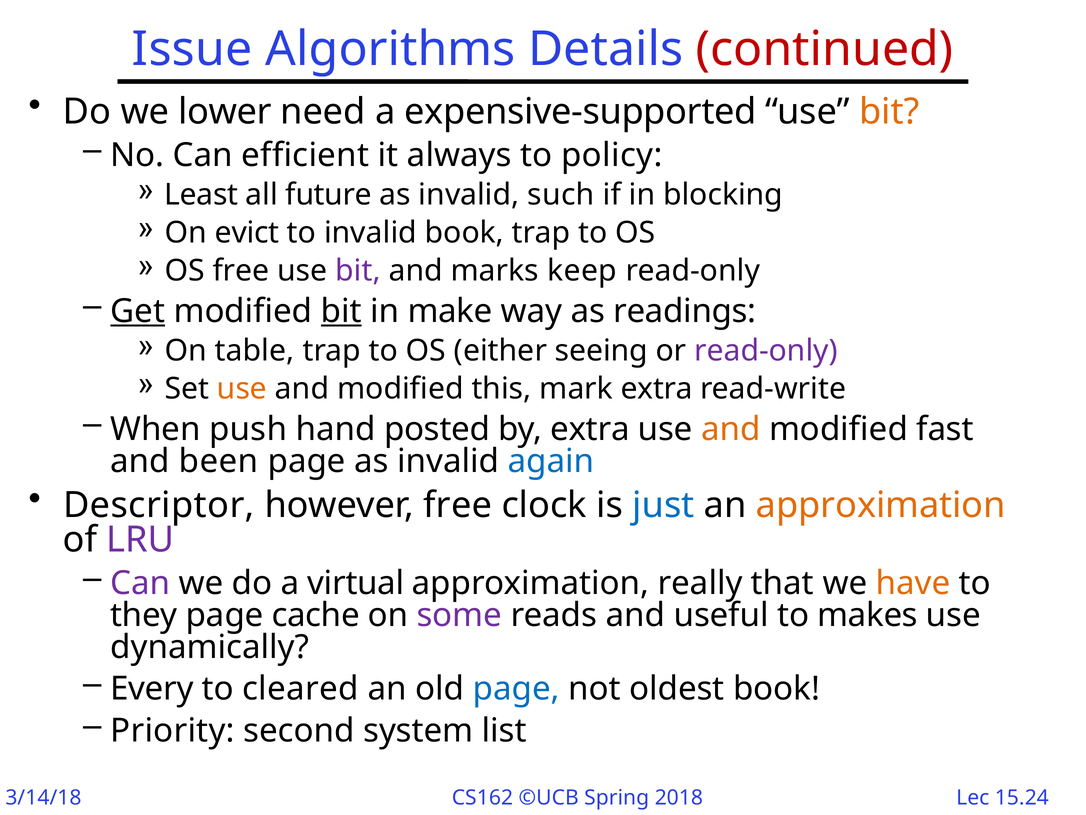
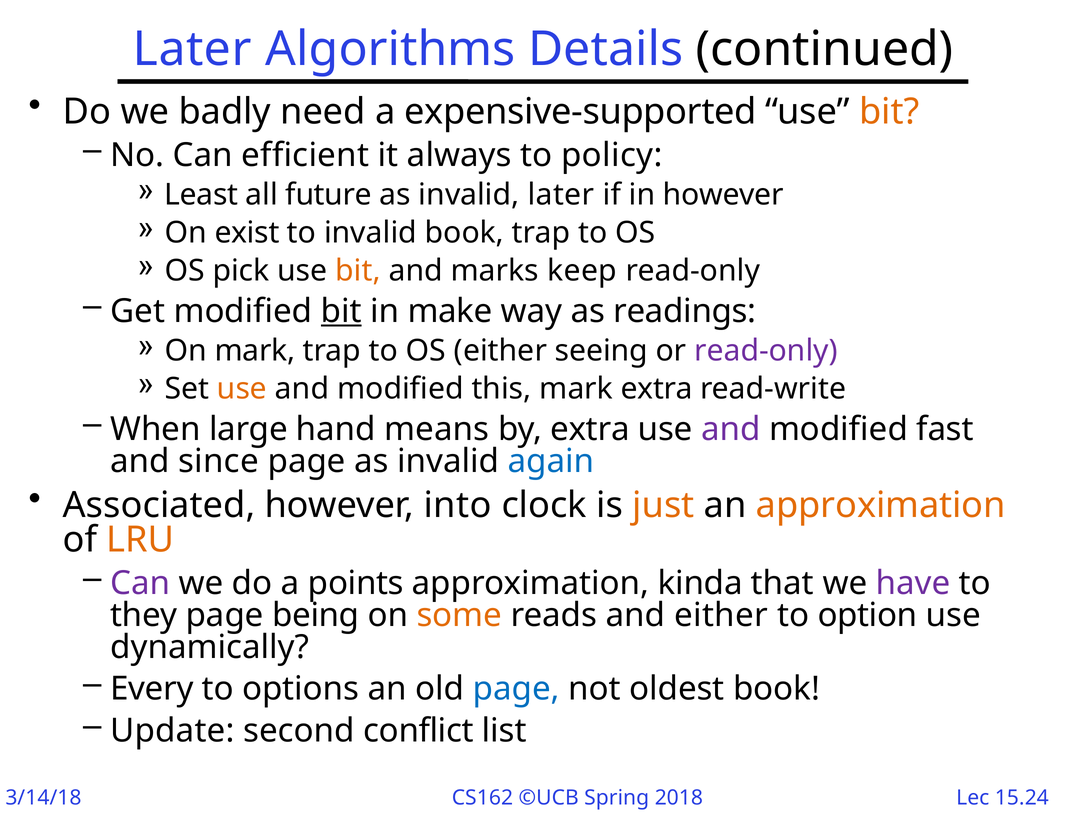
Issue: Issue -> Later (192, 49)
continued colour: red -> black (825, 49)
lower: lower -> badly (225, 112)
invalid such: such -> later (561, 195)
in blocking: blocking -> however (723, 195)
evict: evict -> exist (247, 233)
OS free: free -> pick (241, 271)
bit colour: purple -> orange (358, 271)
Get underline: present -> none (138, 311)
On table: table -> mark (255, 351)
push: push -> large (248, 429)
posted: posted -> means (437, 429)
and colour: orange -> purple (731, 429)
been: been -> since (218, 461)
Descriptor: Descriptor -> Associated (159, 505)
however free: free -> into (458, 505)
just colour: blue -> orange (663, 505)
LRU colour: purple -> orange (140, 540)
virtual: virtual -> points (356, 583)
really: really -> kinda (700, 583)
have colour: orange -> purple (913, 583)
cache: cache -> being (316, 615)
some colour: purple -> orange (459, 615)
and useful: useful -> either (721, 615)
makes: makes -> option (867, 615)
cleared: cleared -> options (301, 688)
Priority: Priority -> Update (172, 730)
system: system -> conflict (418, 730)
